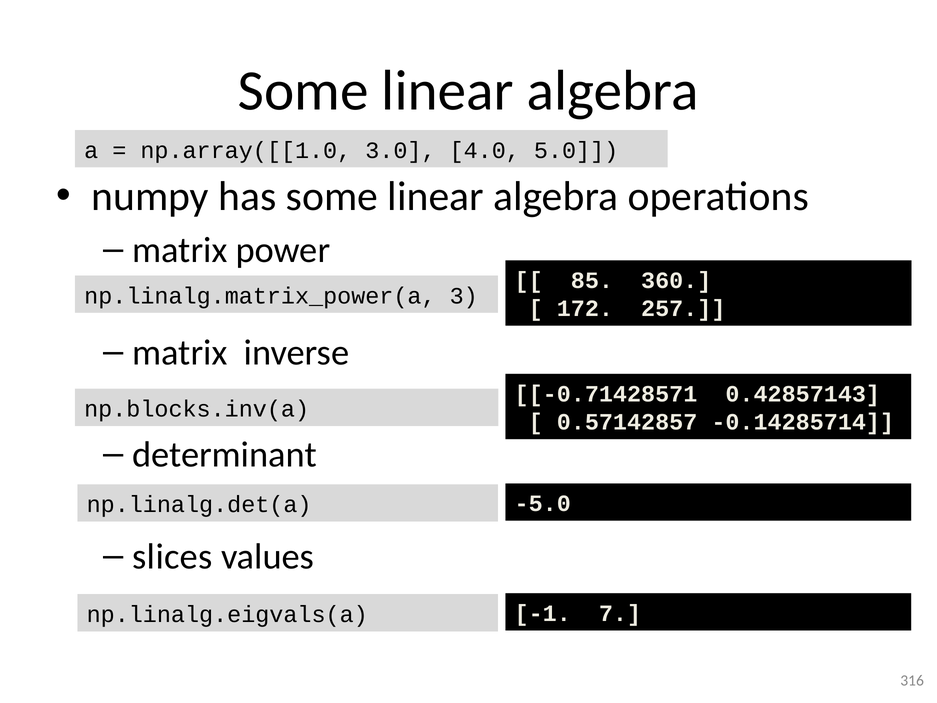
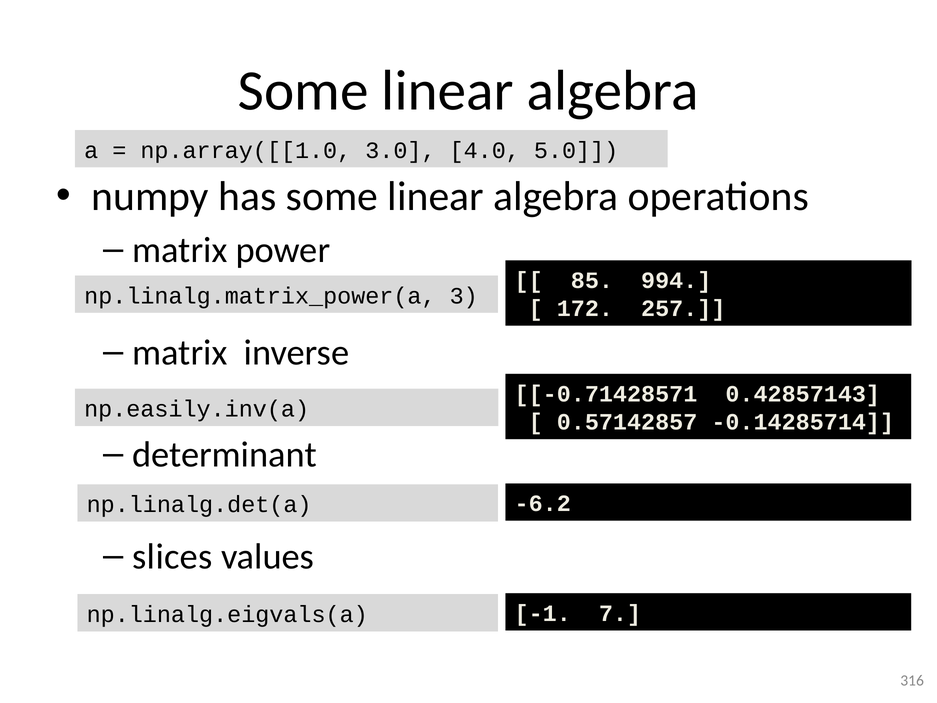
360: 360 -> 994 (676, 280)
np.blocks.inv(a: np.blocks.inv(a -> np.easily.inv(a (197, 409)
-5.0: -5.0 -> -6.2 (543, 504)
